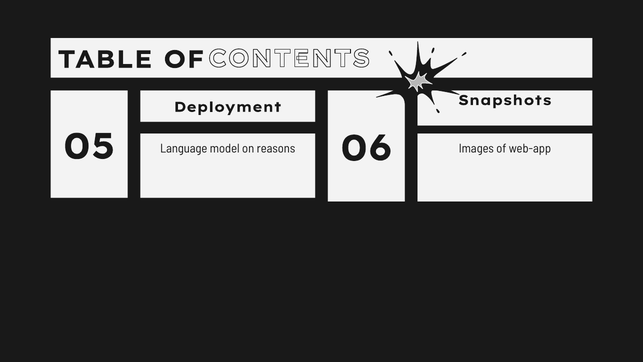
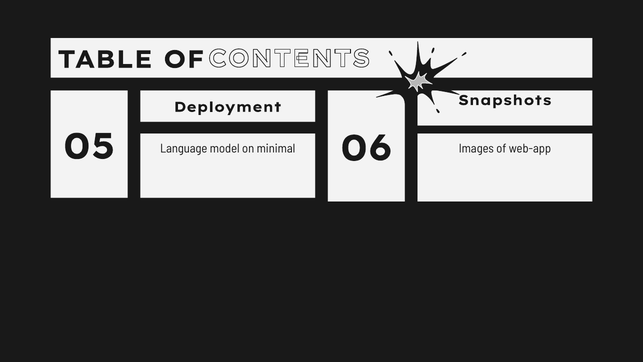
reasons: reasons -> minimal (276, 148)
